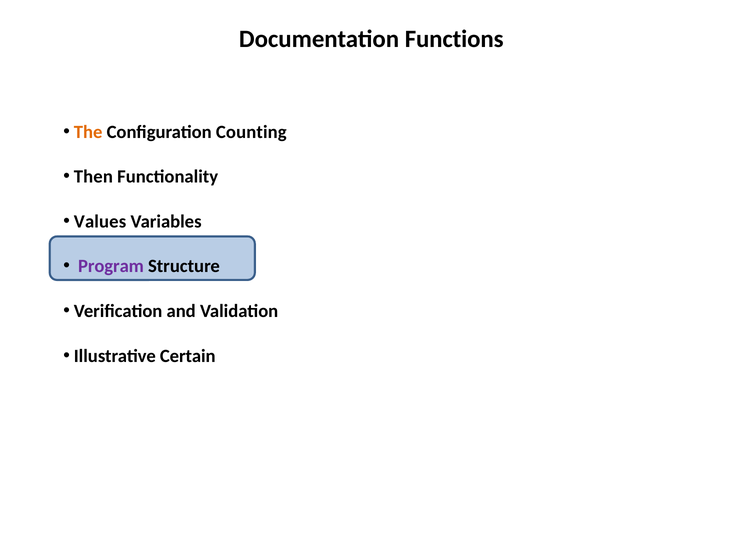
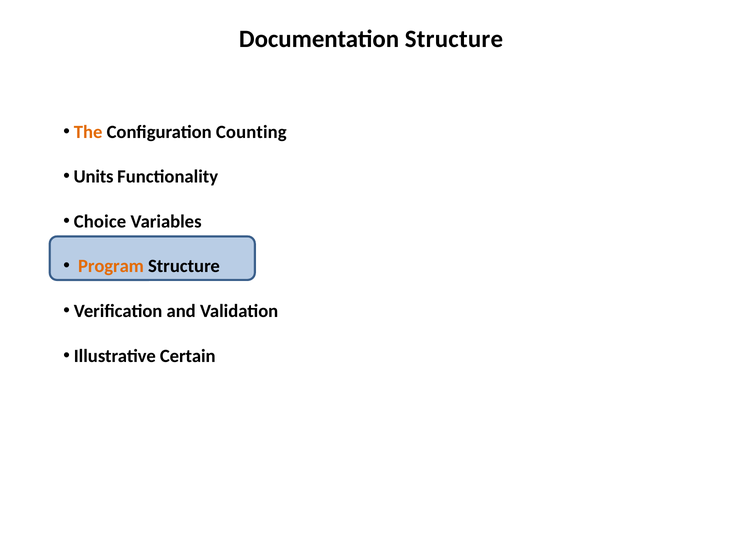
Documentation Functions: Functions -> Structure (454, 39)
Then: Then -> Units (94, 177)
Values: Values -> Choice (100, 221)
Program colour: purple -> orange (111, 266)
